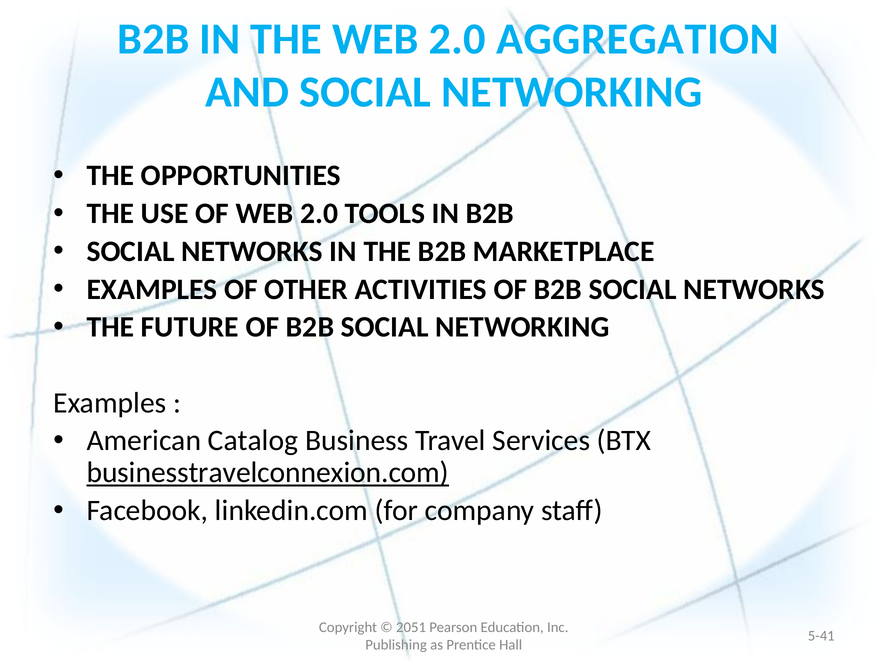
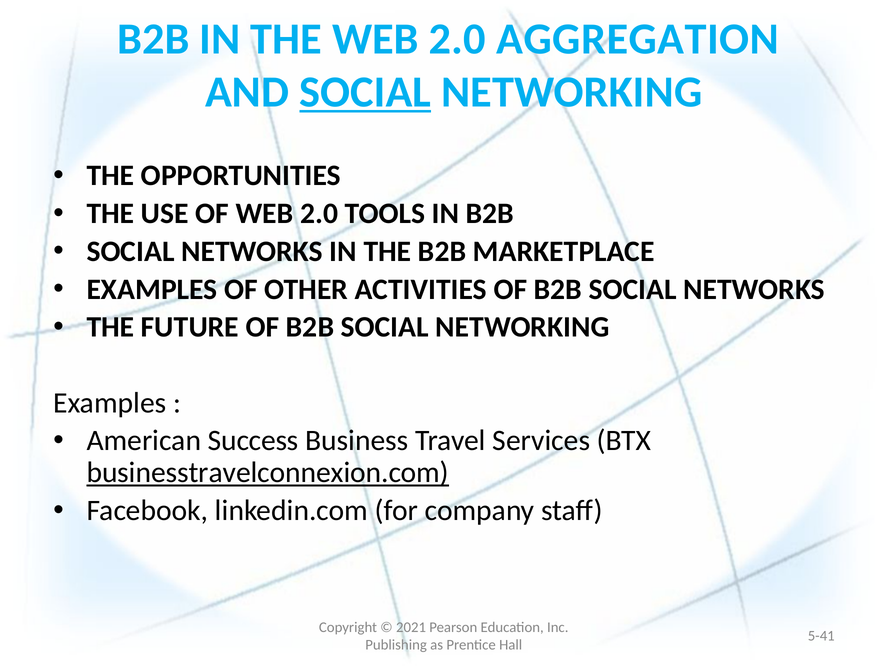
SOCIAL underline: none -> present (365, 92)
Catalog: Catalog -> Success (253, 441)
2051: 2051 -> 2021 (411, 627)
